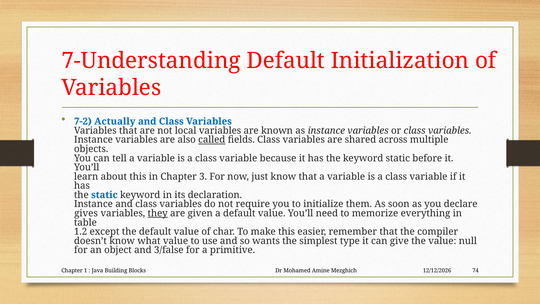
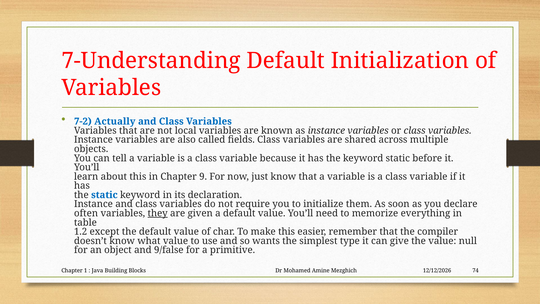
called underline: present -> none (212, 140)
3: 3 -> 9 (203, 176)
gives: gives -> often (86, 213)
3/false: 3/false -> 9/false (169, 250)
